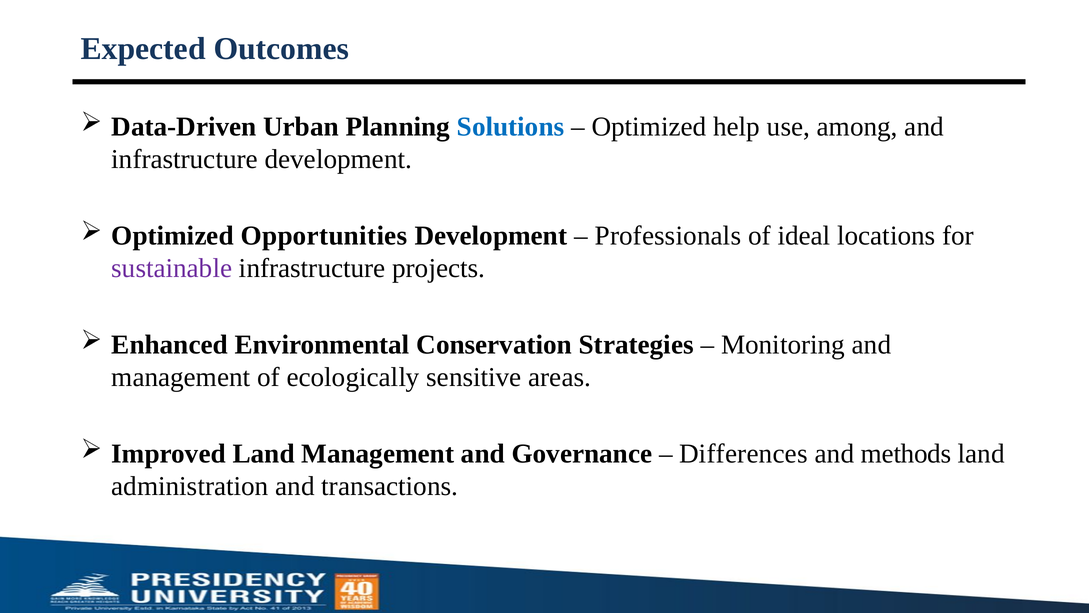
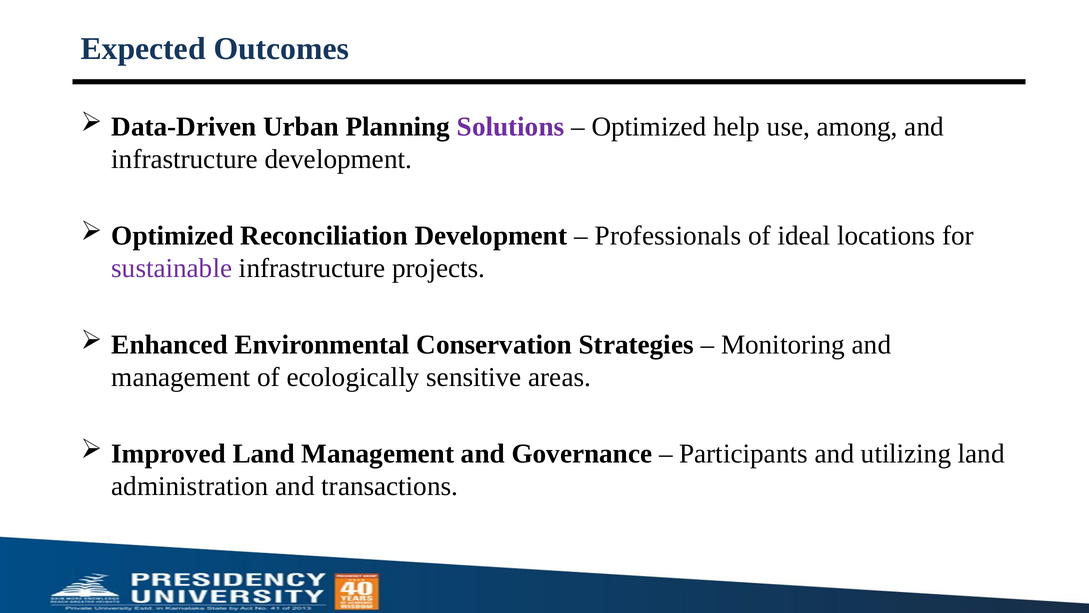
Solutions colour: blue -> purple (511, 127)
Opportunities: Opportunities -> Reconciliation (324, 236)
Differences: Differences -> Participants (743, 453)
methods: methods -> utilizing (906, 453)
